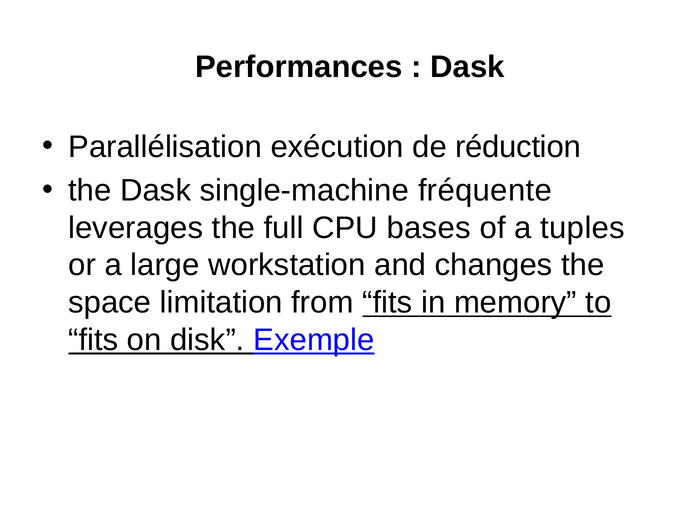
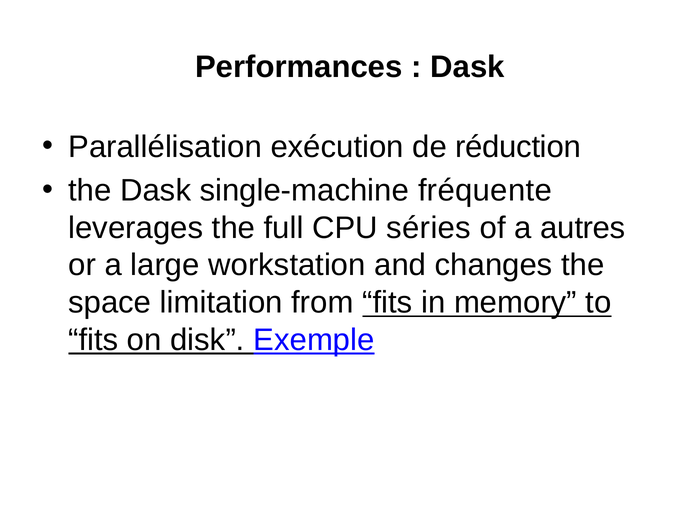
bases: bases -> séries (429, 228)
tuples: tuples -> autres (583, 228)
